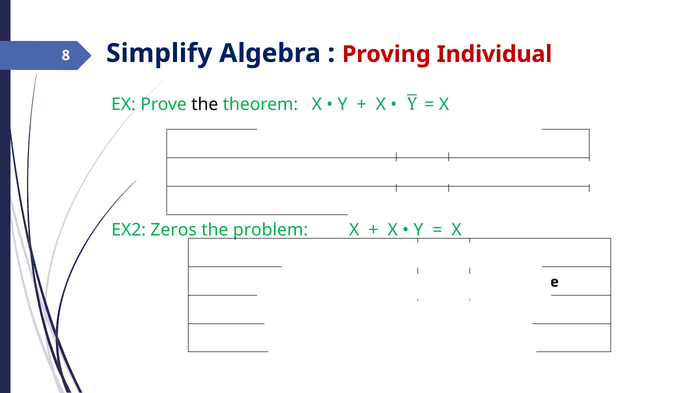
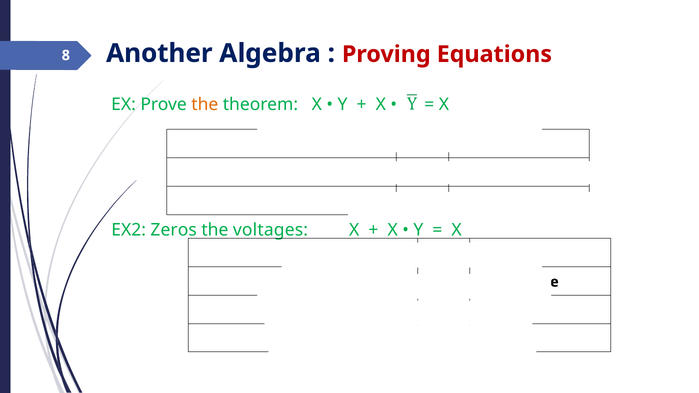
Simplify: Simplify -> Another (159, 53)
Individual: Individual -> Equations (494, 54)
the colour: black -> orange (205, 105)
problem: problem -> voltages (270, 230)
